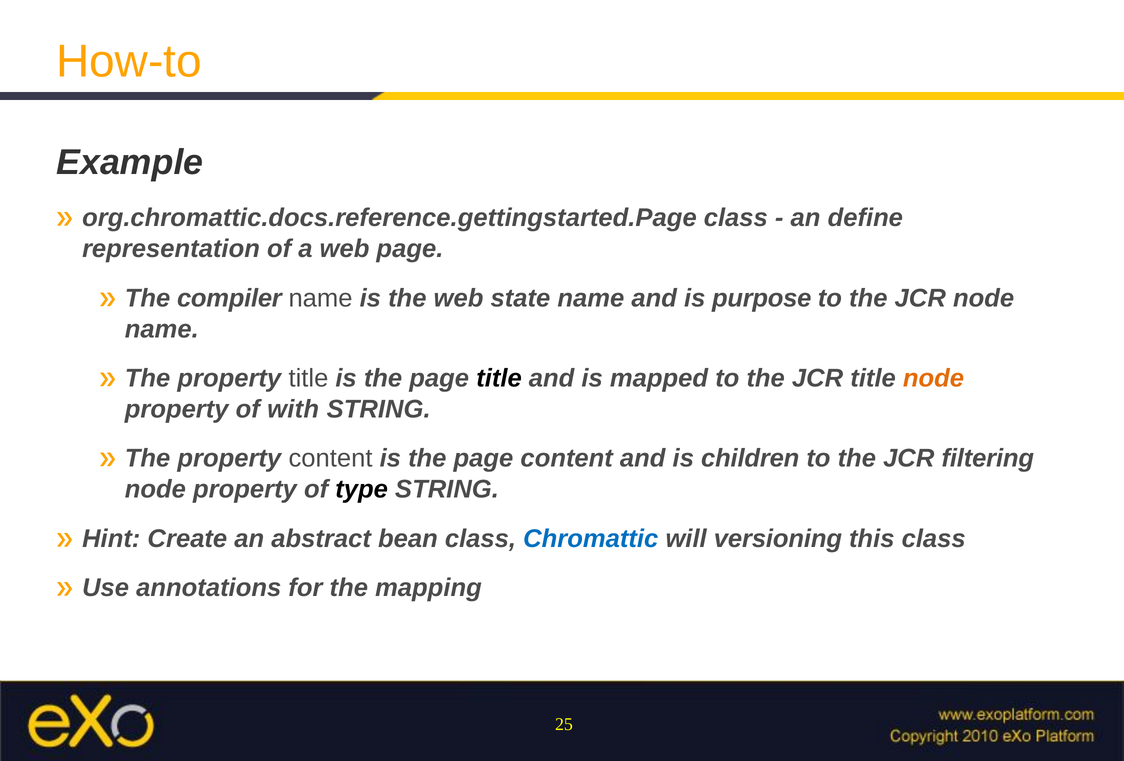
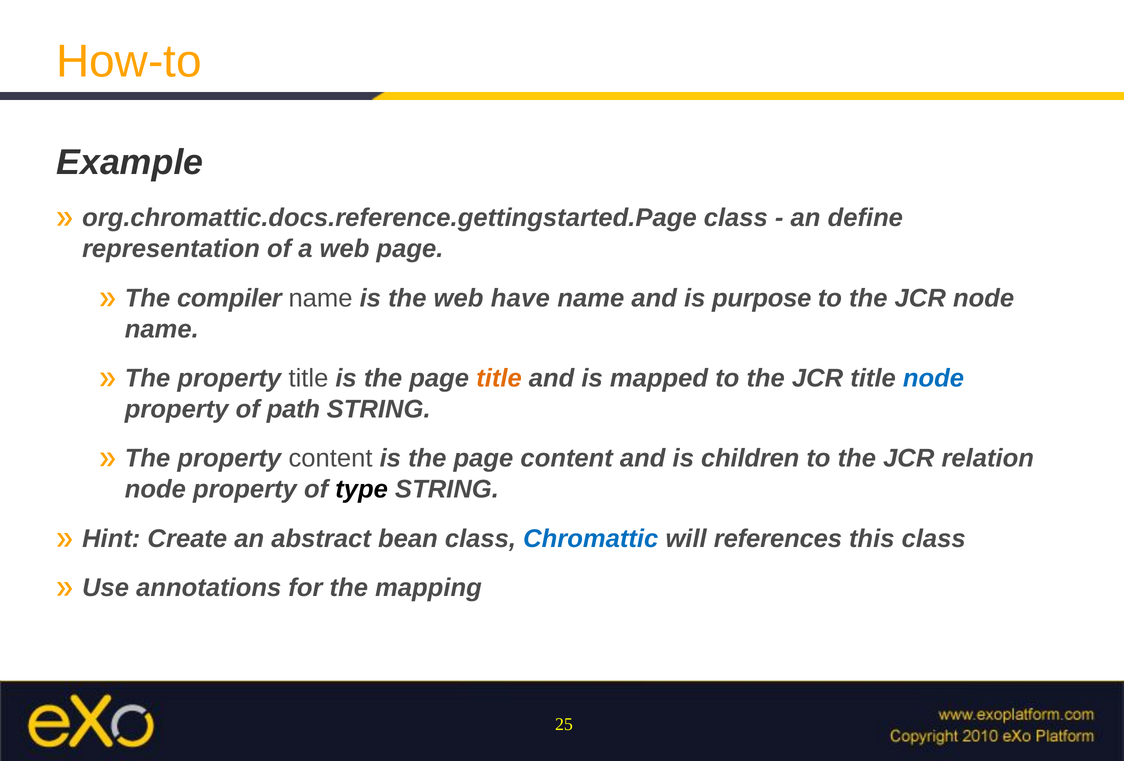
state: state -> have (520, 298)
title colour: black -> orange (499, 378)
node colour: orange -> blue (934, 378)
with: with -> path (293, 409)
filtering: filtering -> relation (988, 459)
versioning: versioning -> references (778, 539)
